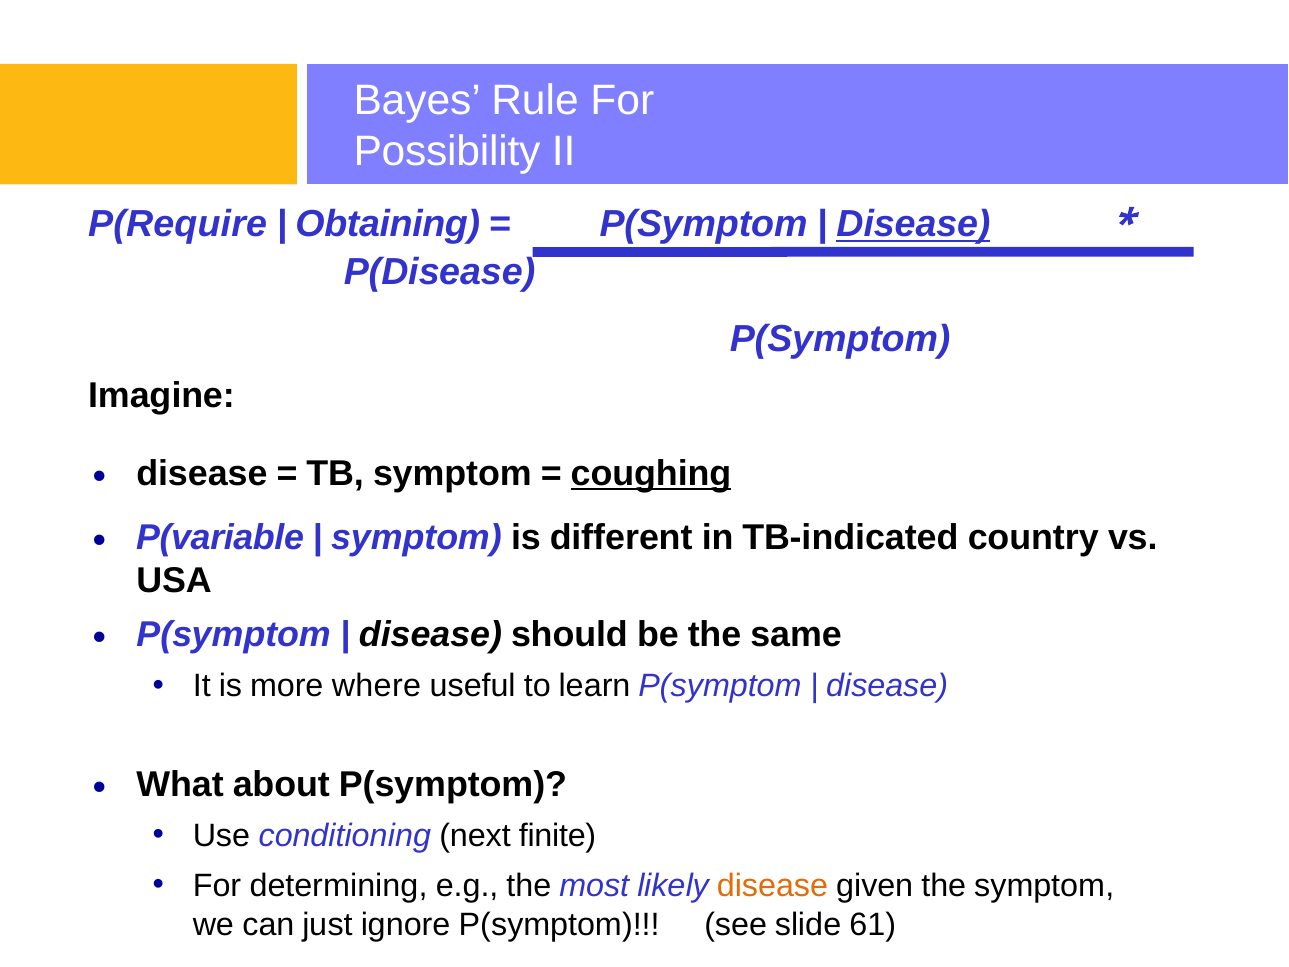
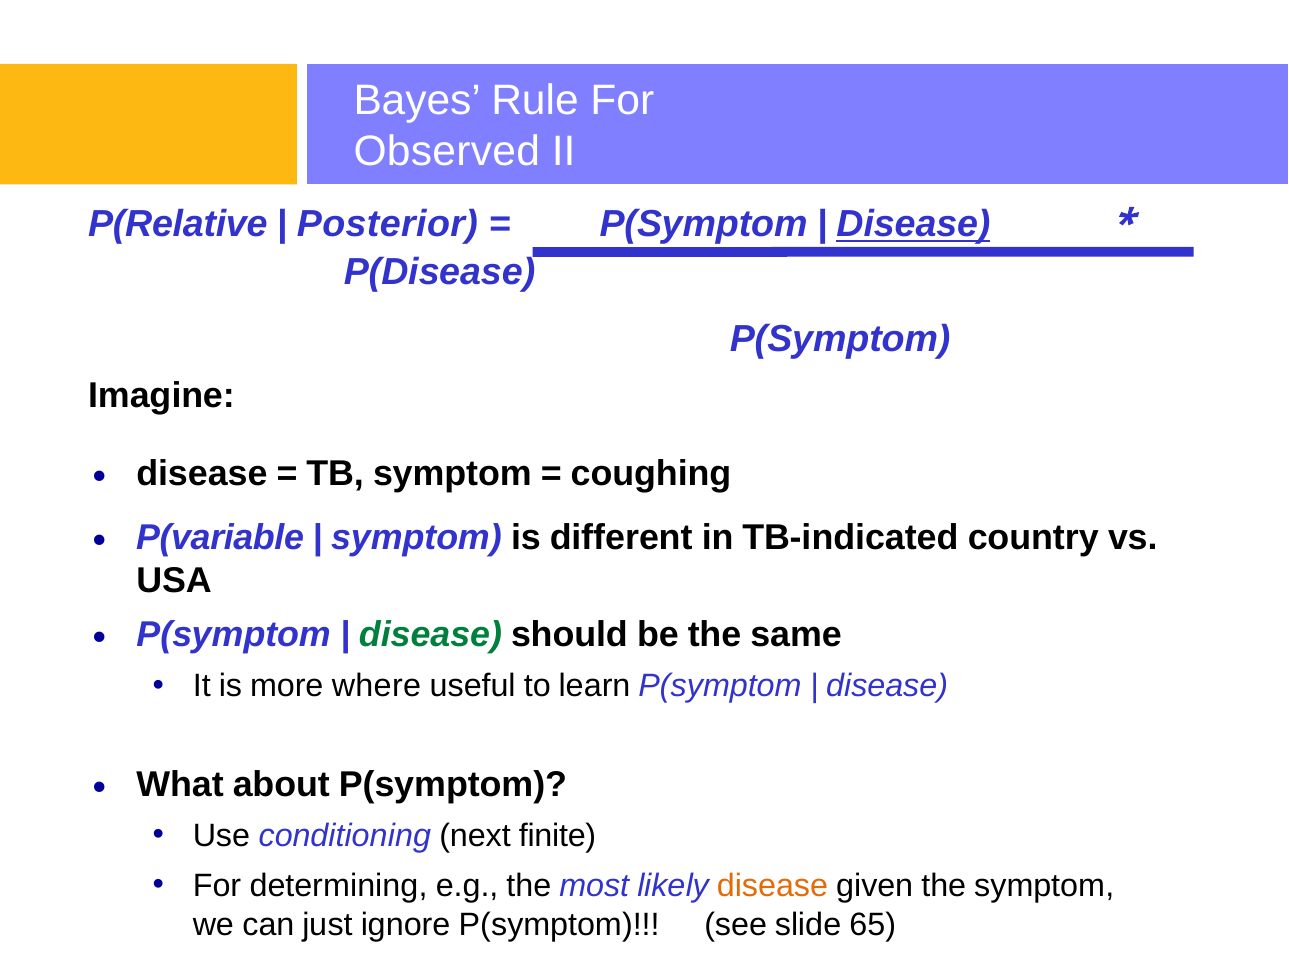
Possibility: Possibility -> Observed (447, 152)
P(Require: P(Require -> P(Relative (178, 225)
Obtaining: Obtaining -> Posterior (387, 225)
coughing underline: present -> none (651, 474)
disease colour: black -> green (430, 635)
61: 61 -> 65 (873, 925)
